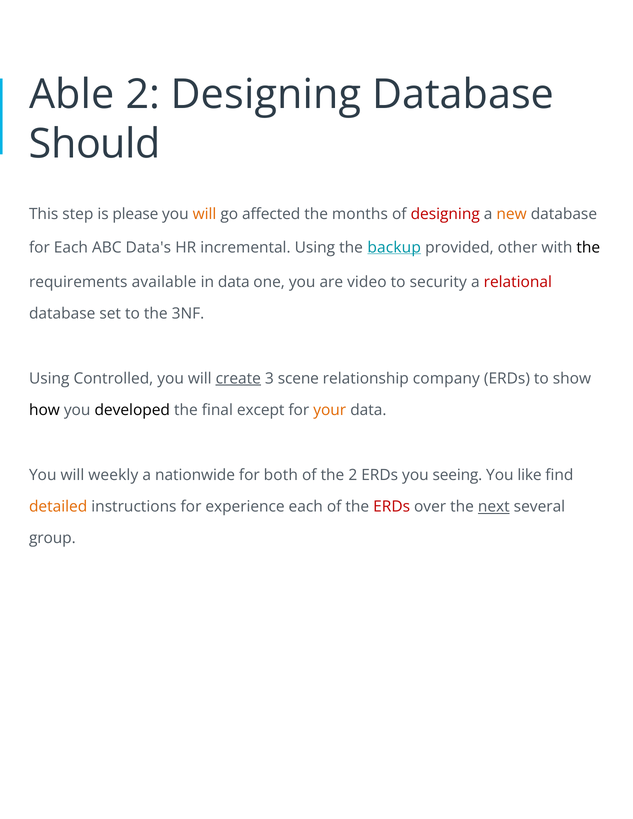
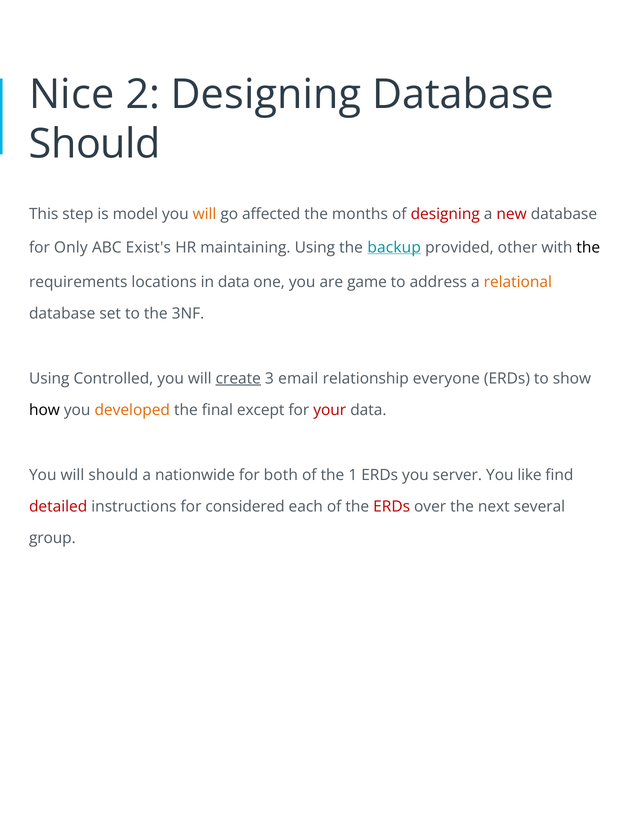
Able: Able -> Nice (72, 95)
please: please -> model (135, 214)
new colour: orange -> red (512, 214)
for Each: Each -> Only (71, 248)
Data's: Data's -> Exist's (148, 248)
incremental: incremental -> maintaining (245, 248)
available: available -> locations (164, 282)
video: video -> game (367, 282)
security: security -> address (438, 282)
relational colour: red -> orange (518, 282)
scene: scene -> email (298, 379)
company: company -> everyone (446, 379)
developed colour: black -> orange (132, 410)
your colour: orange -> red (330, 410)
will weekly: weekly -> should (113, 475)
the 2: 2 -> 1 (353, 475)
seeing: seeing -> server (457, 475)
detailed colour: orange -> red (58, 507)
experience: experience -> considered (245, 507)
next underline: present -> none (494, 507)
